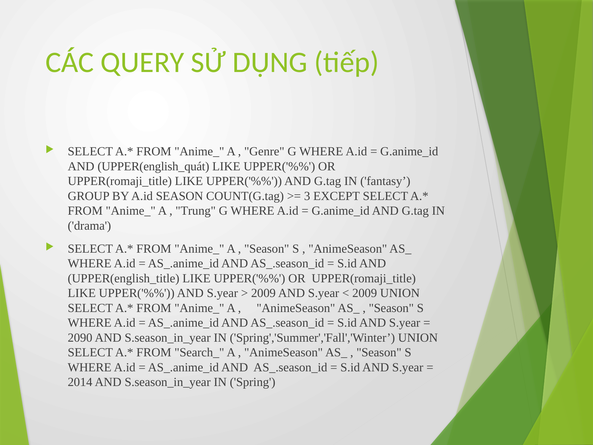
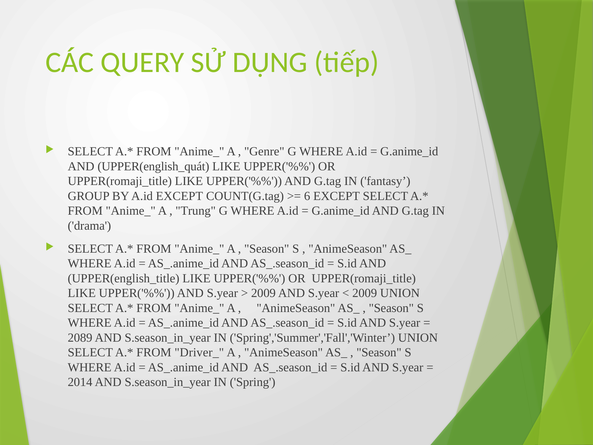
A.id SEASON: SEASON -> EXCEPT (179, 196)
3: 3 -> 6 (307, 196)
2090: 2090 -> 2089 (80, 338)
Search_: Search_ -> Driver_ (199, 352)
